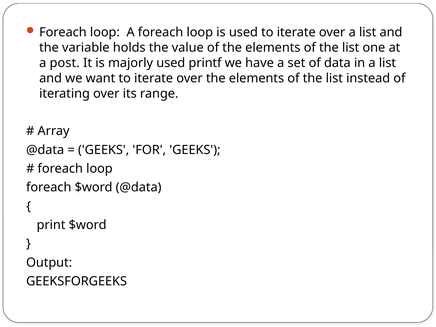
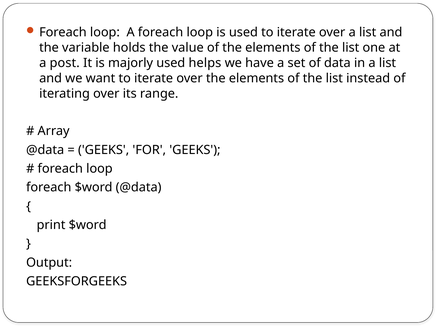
printf: printf -> helps (205, 63)
